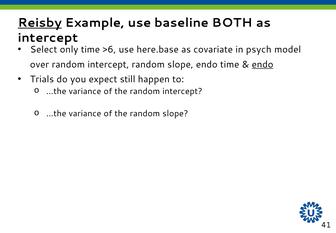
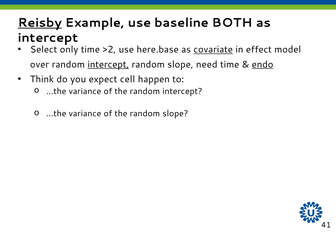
>6: >6 -> >2 (109, 50)
covariate underline: none -> present (213, 50)
psych: psych -> effect (259, 50)
intercept underline: none -> present (108, 64)
slope endo: endo -> need (207, 64)
Trials: Trials -> Think (42, 79)
still: still -> cell (128, 79)
